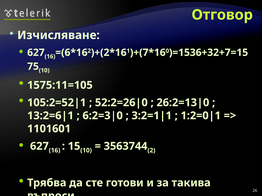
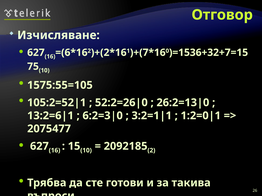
1575:11=105: 1575:11=105 -> 1575:55=105 (60, 85)
1101601: 1101601 -> 2075477 (49, 129)
3563744: 3563744 -> 2092185 (126, 147)
